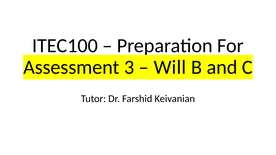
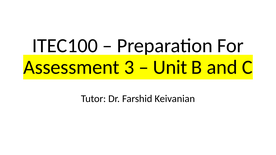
Will: Will -> Unit (170, 67)
